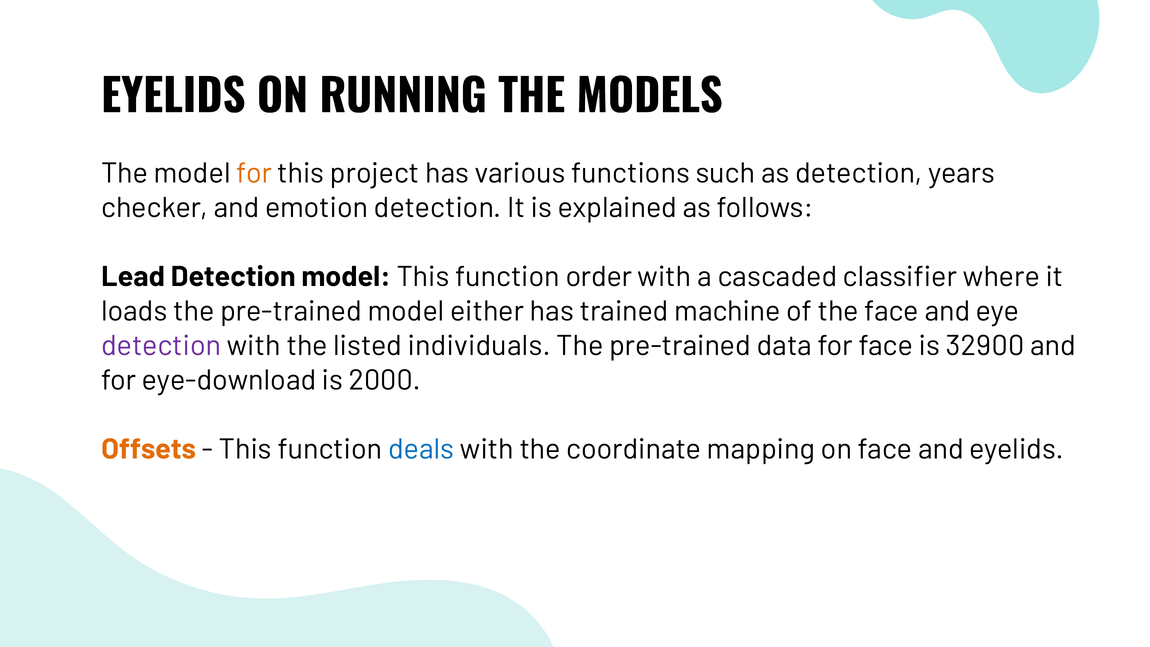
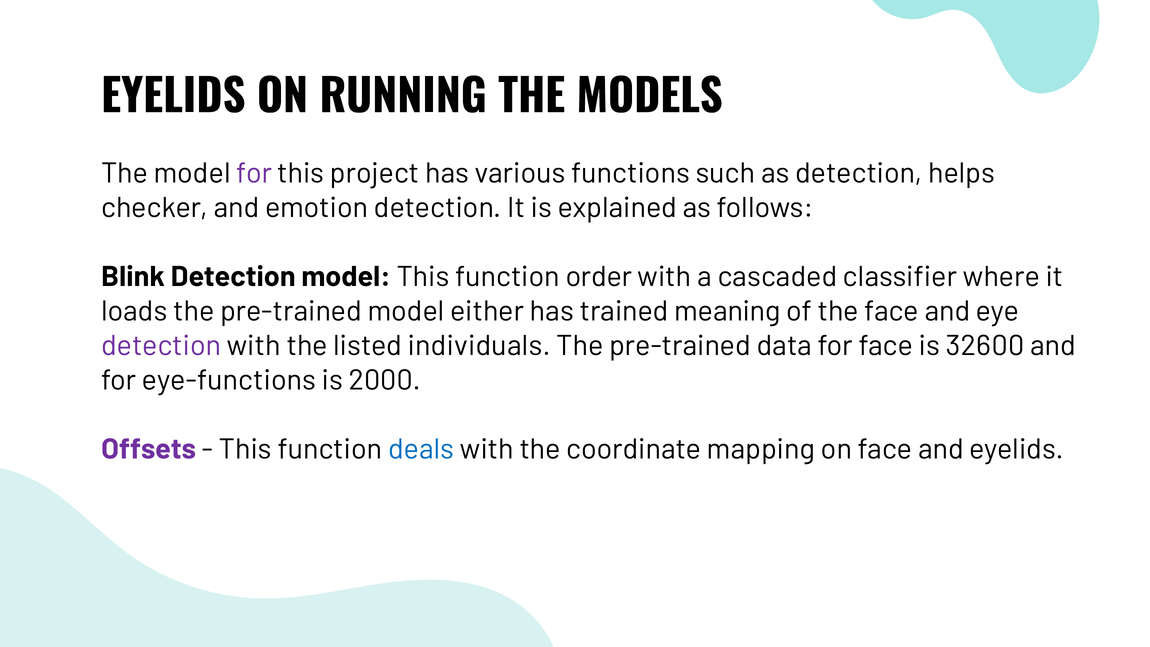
for colour: orange -> purple (254, 173)
years: years -> helps (962, 173)
Lead: Lead -> Blink (133, 277)
machine: machine -> meaning (728, 311)
32900: 32900 -> 32600 (985, 346)
eye-download: eye-download -> eye-functions (229, 380)
Offsets colour: orange -> purple (149, 449)
